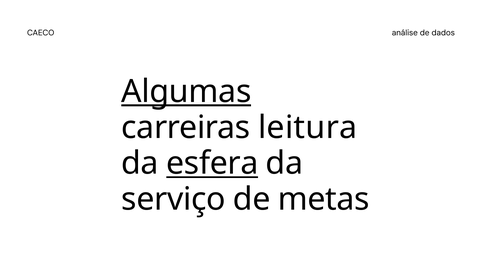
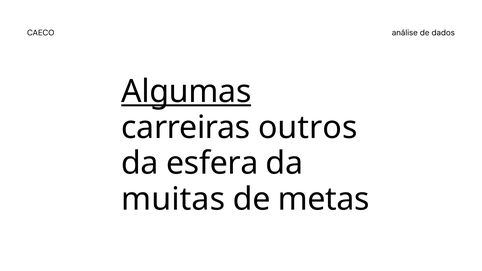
leitura: leitura -> outros (308, 127)
esfera underline: present -> none (212, 163)
serviço: serviço -> muitas (173, 199)
